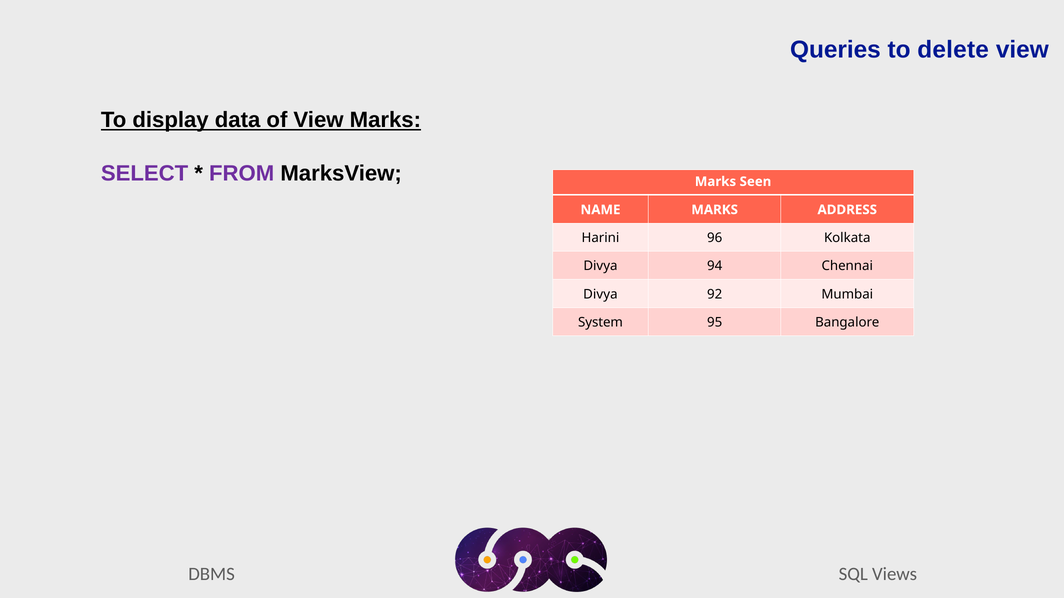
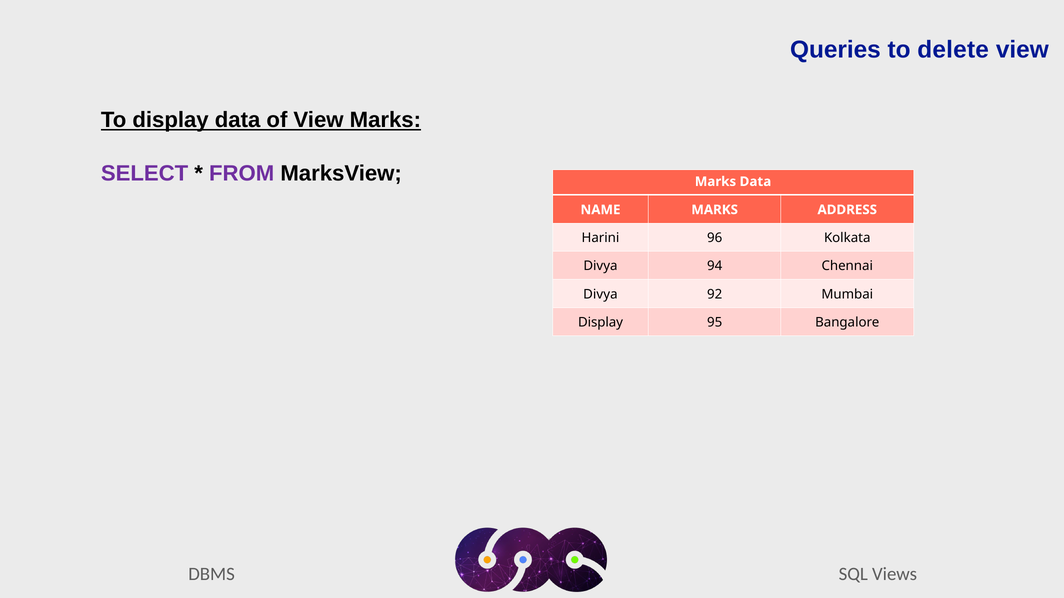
Marks Seen: Seen -> Data (755, 182)
System: System -> Display (600, 323)
